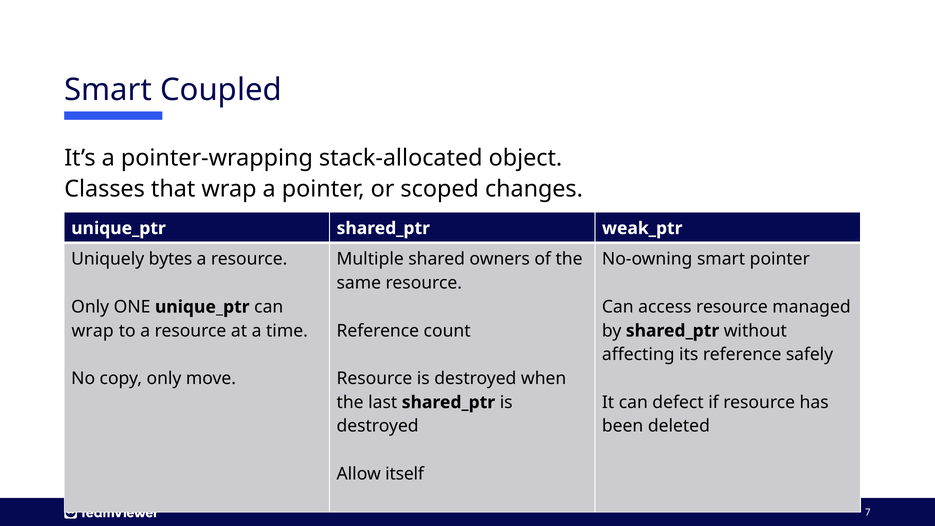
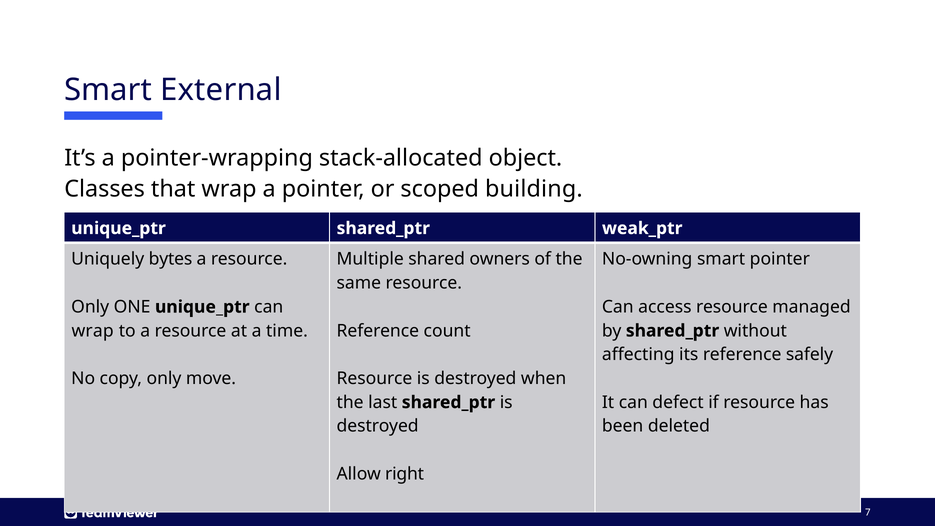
Coupled: Coupled -> External (221, 90)
changes: changes -> building (534, 189)
itself: itself -> right (405, 474)
